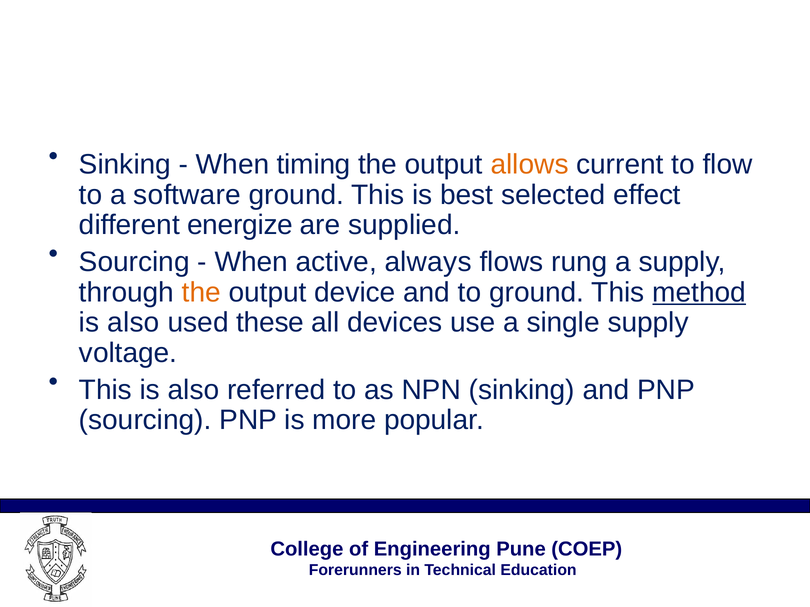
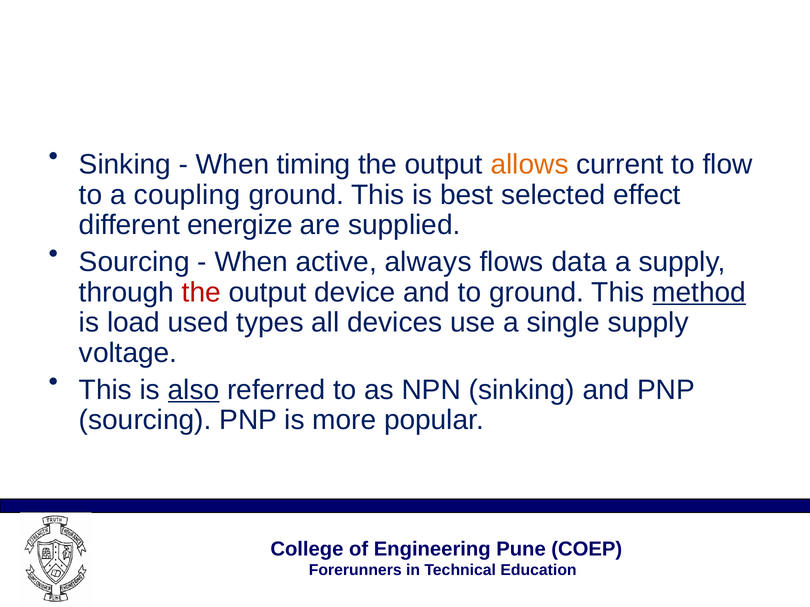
software: software -> coupling (187, 195)
rung: rung -> data (579, 262)
the colour: orange -> red (201, 293)
also: also -> load (134, 323)
these: these -> types (270, 323)
also underline: none -> present (194, 390)
